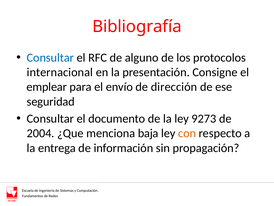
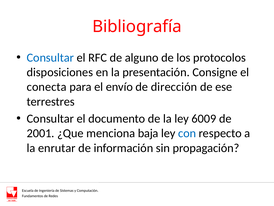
internacional: internacional -> disposiciones (60, 72)
emplear: emplear -> conecta (47, 87)
seguridad: seguridad -> terrestres (51, 101)
9273: 9273 -> 6009 (204, 118)
2004: 2004 -> 2001 (41, 133)
con colour: orange -> blue (187, 133)
entrega: entrega -> enrutar (57, 148)
